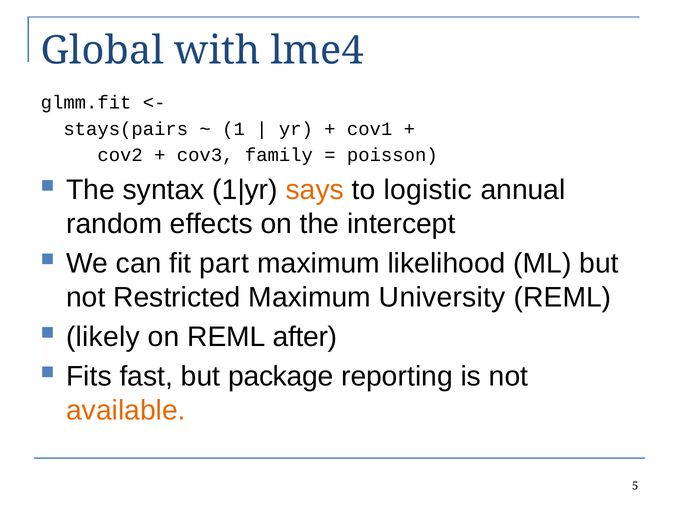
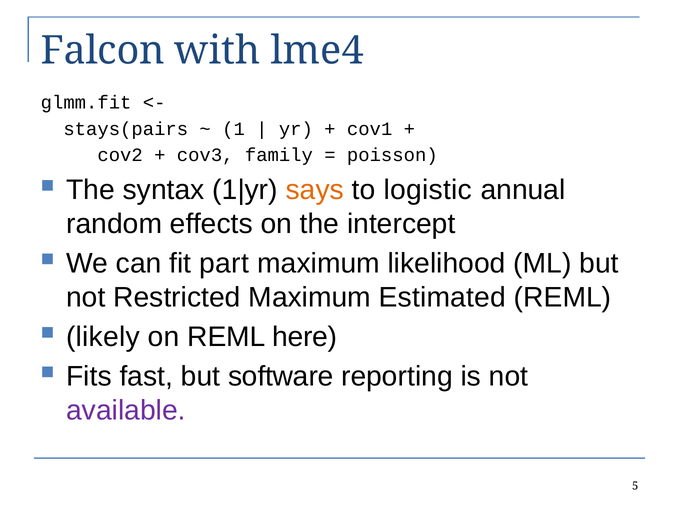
Global: Global -> Falcon (103, 51)
University: University -> Estimated (442, 297)
after: after -> here (305, 337)
package: package -> software (281, 377)
available colour: orange -> purple (126, 411)
